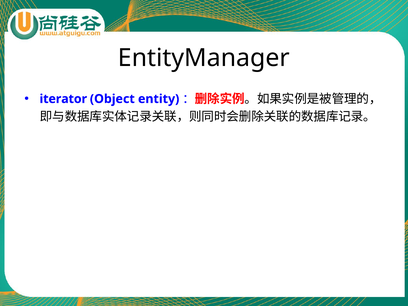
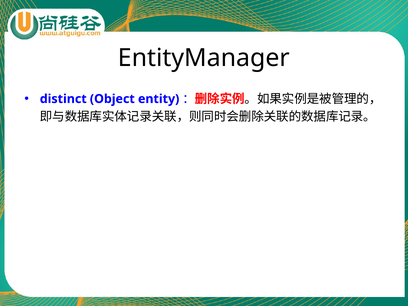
iterator: iterator -> distinct (63, 99)
